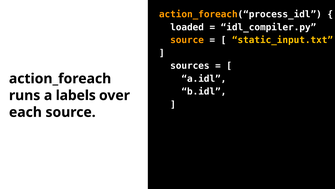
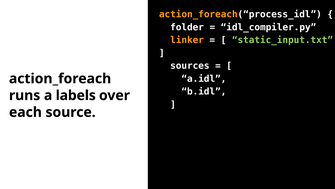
loaded: loaded -> folder (187, 27)
source: source -> linker (187, 40)
static_input.txt colour: yellow -> light green (282, 40)
